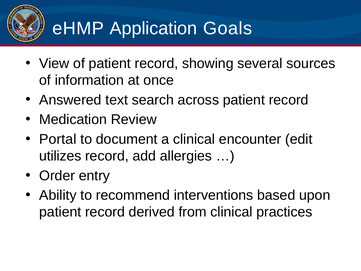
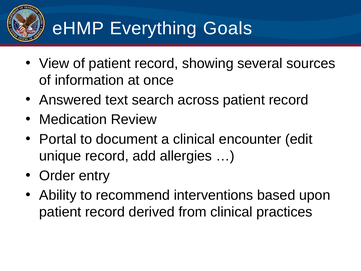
Application: Application -> Everything (153, 28)
utilizes: utilizes -> unique (60, 156)
